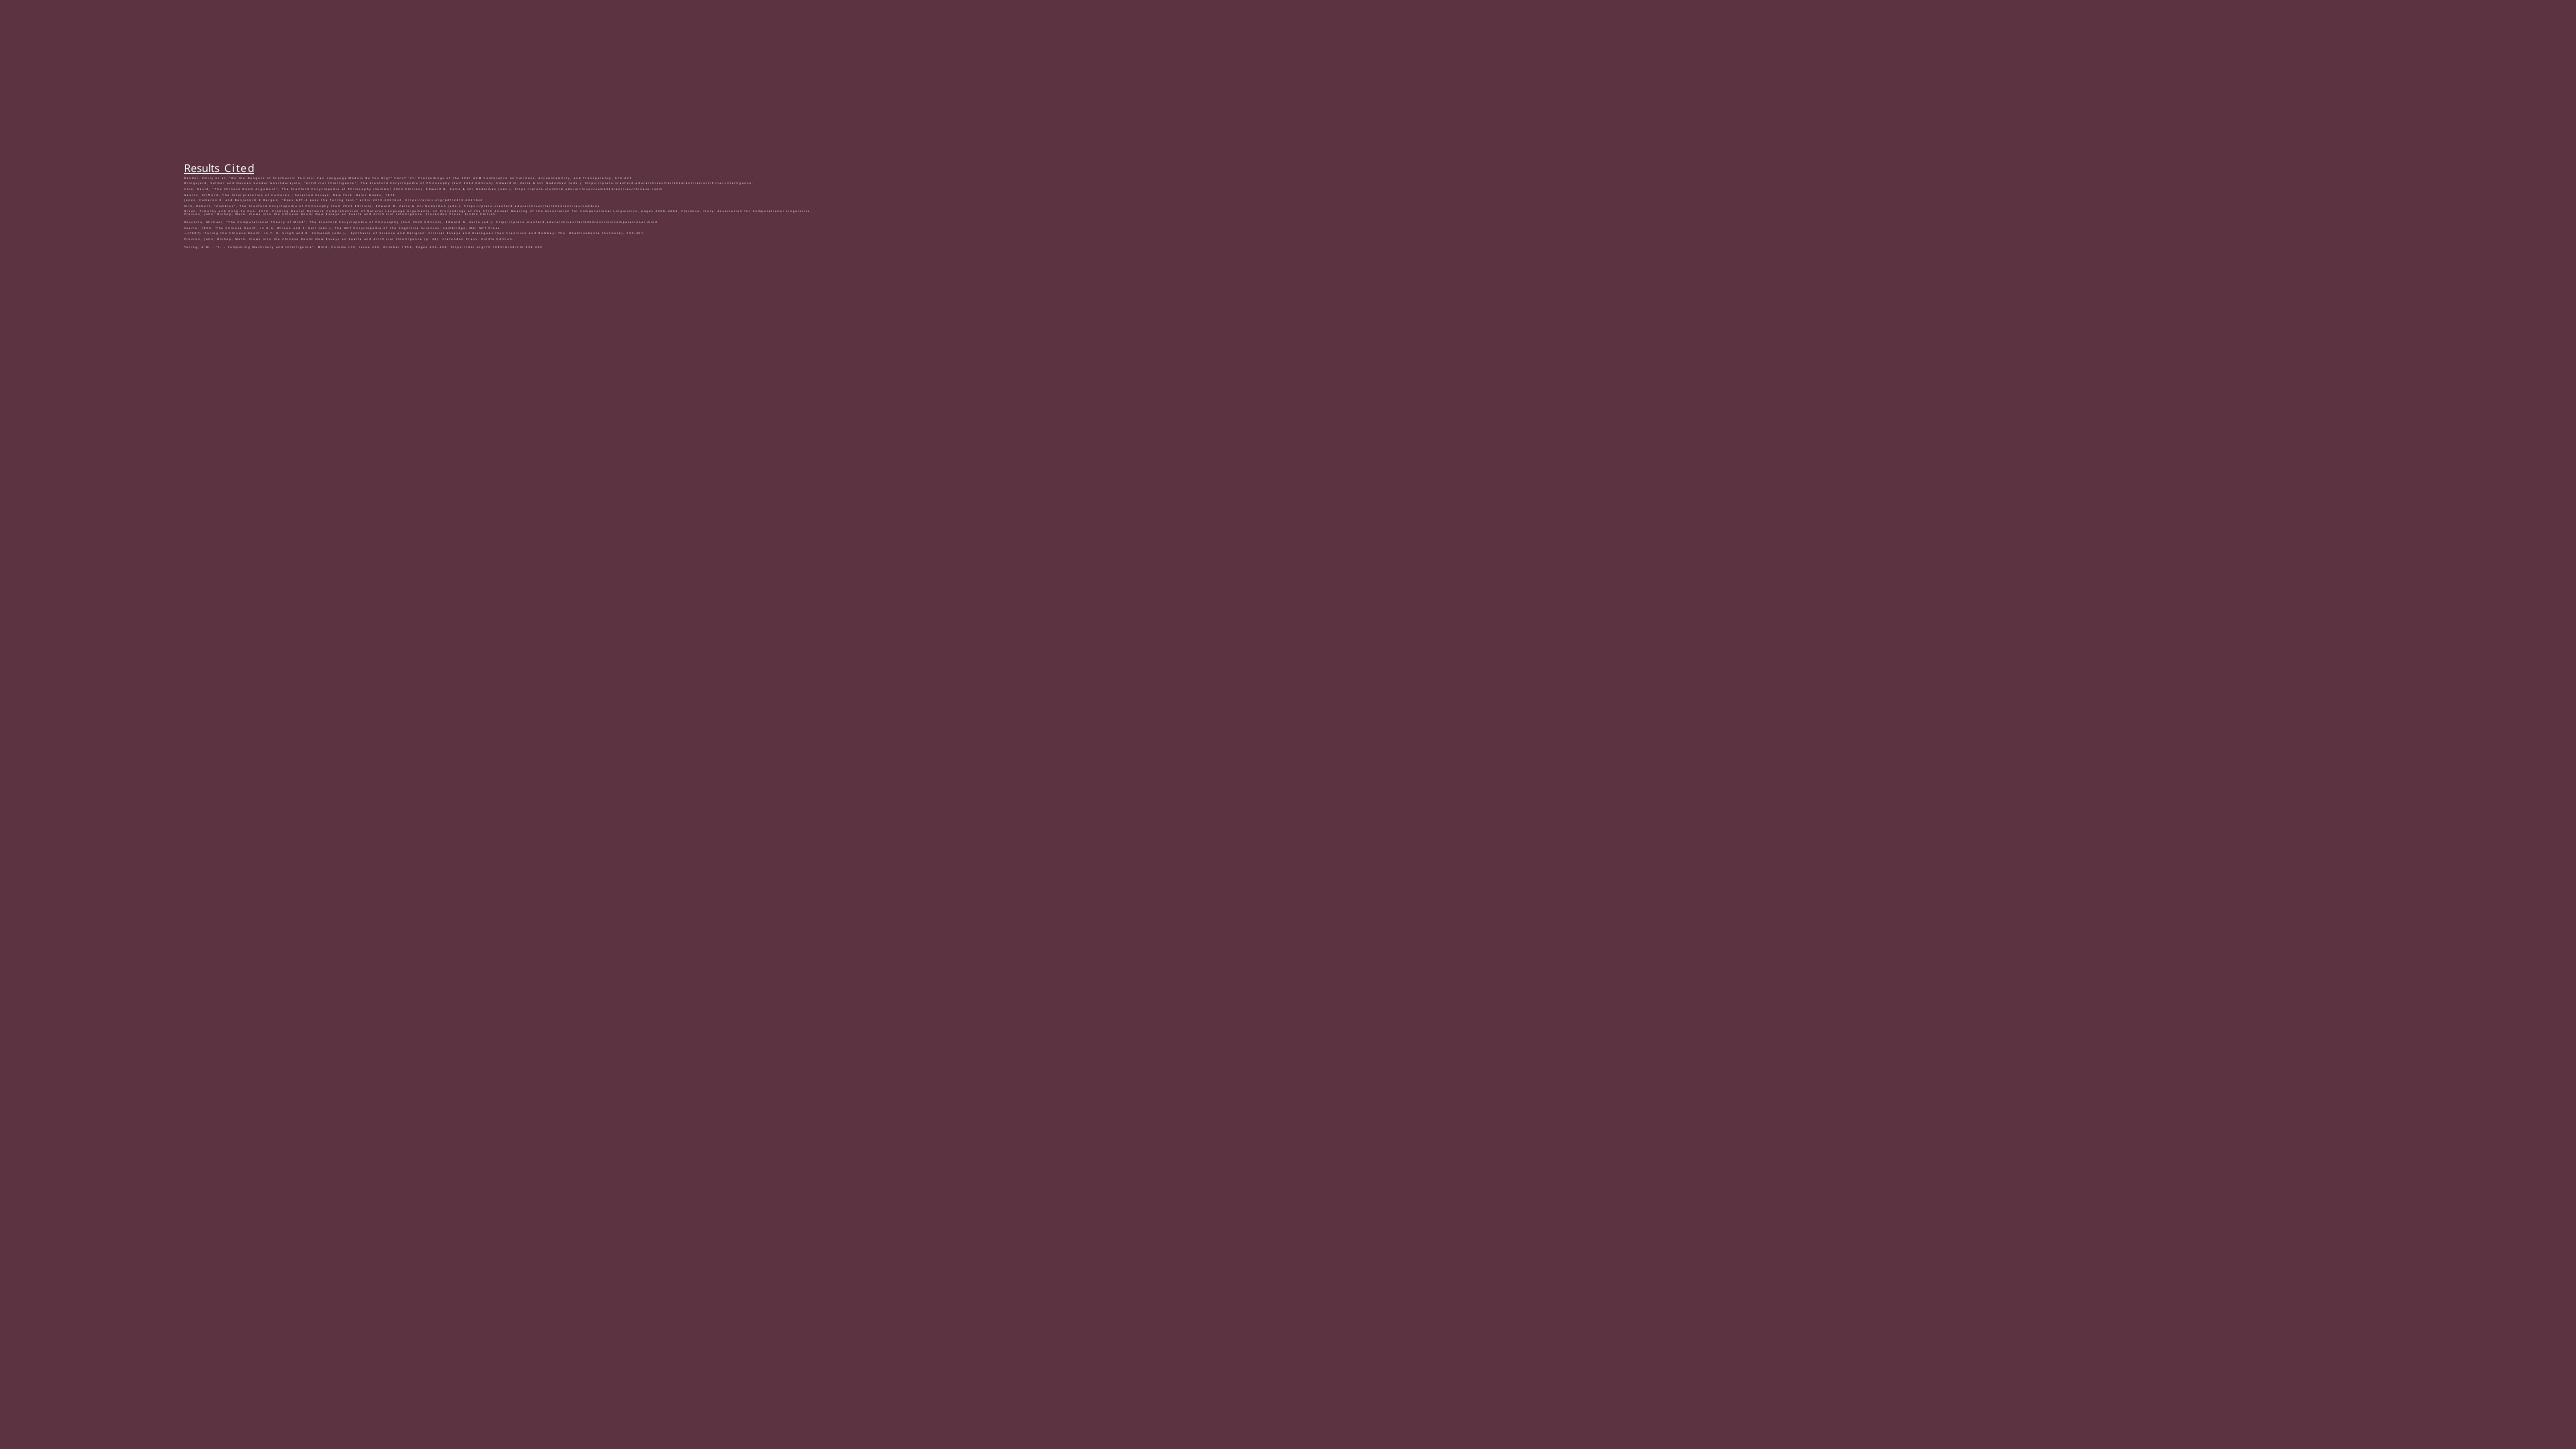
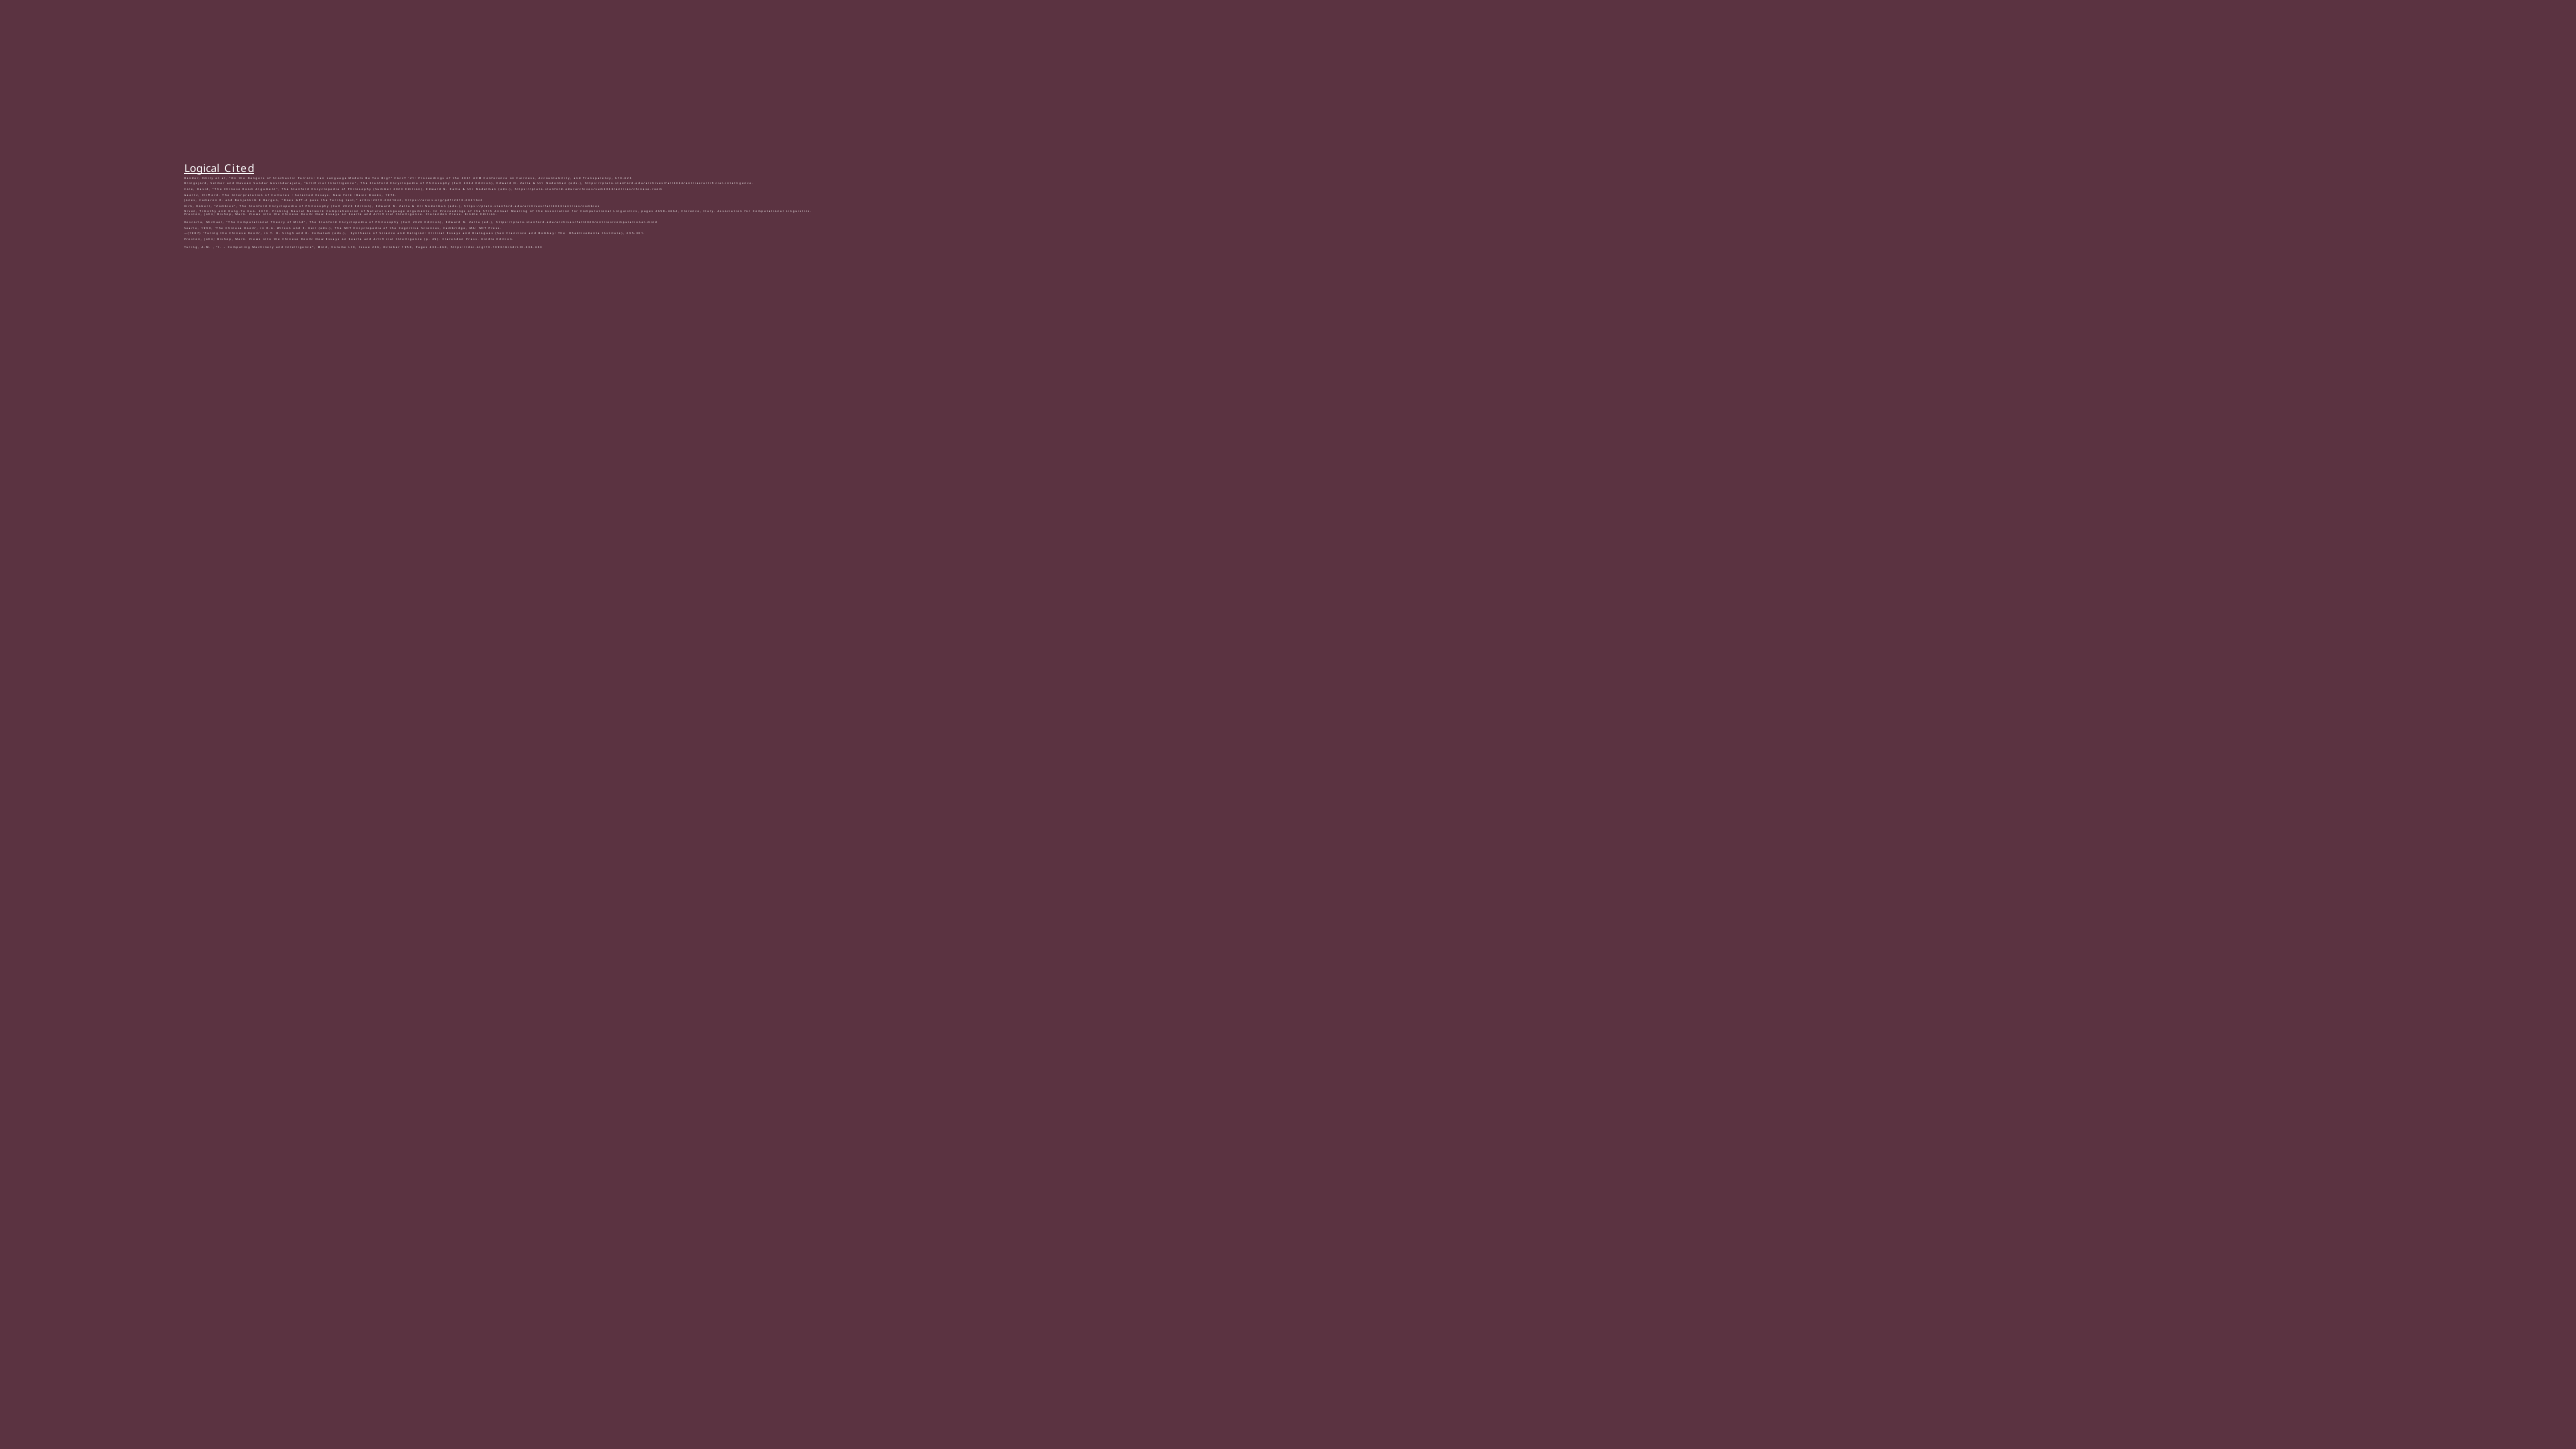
Results: Results -> Logical (202, 169)
